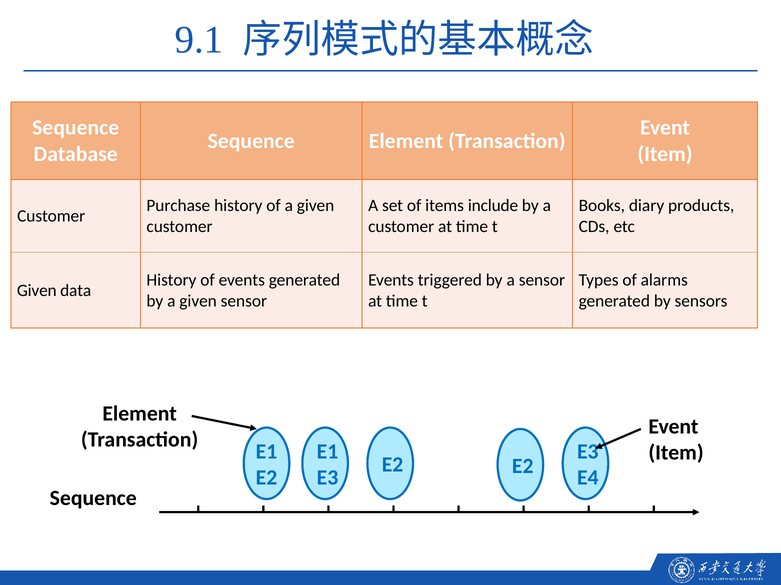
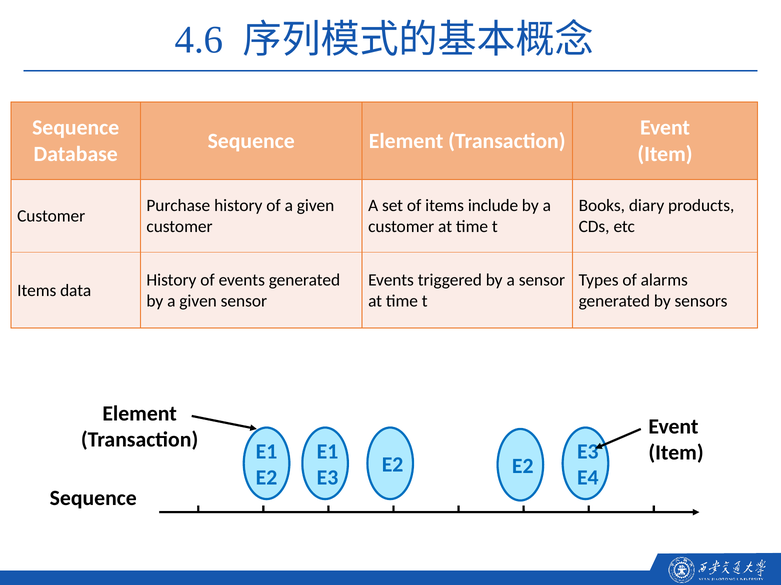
9.1: 9.1 -> 4.6 (199, 40)
Given: Given -> Items (37, 291)
